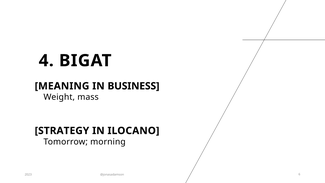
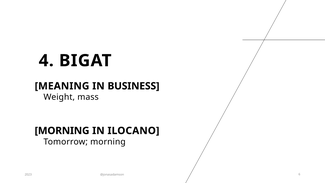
STRATEGY: STRATEGY -> MORNING (62, 131)
